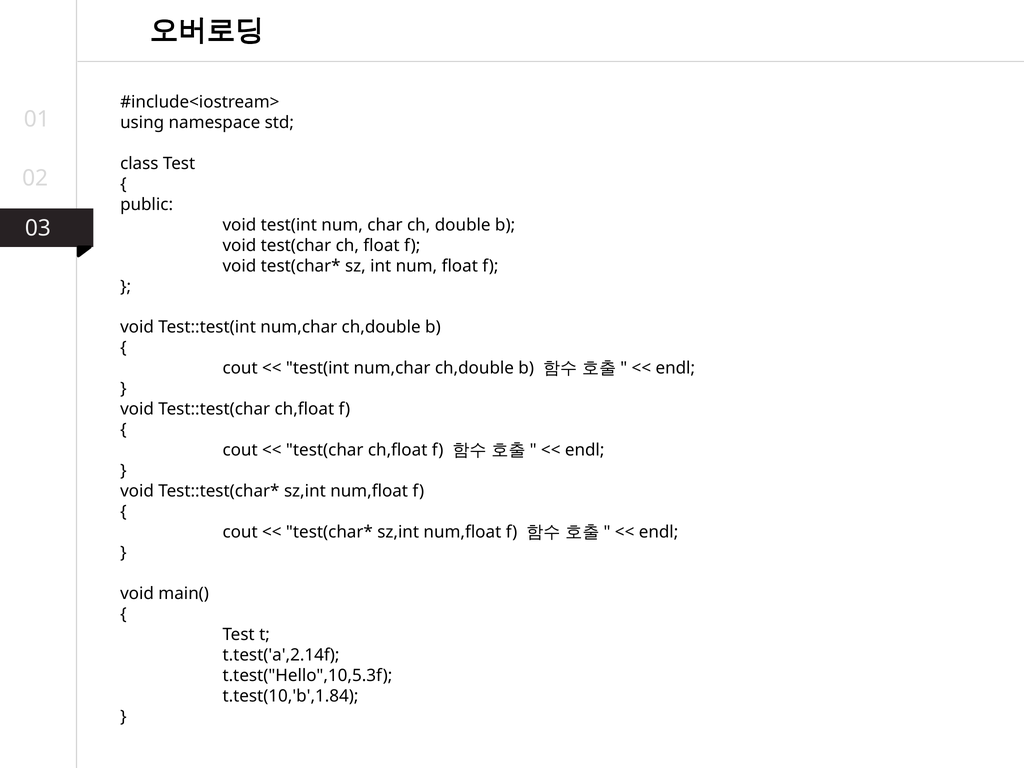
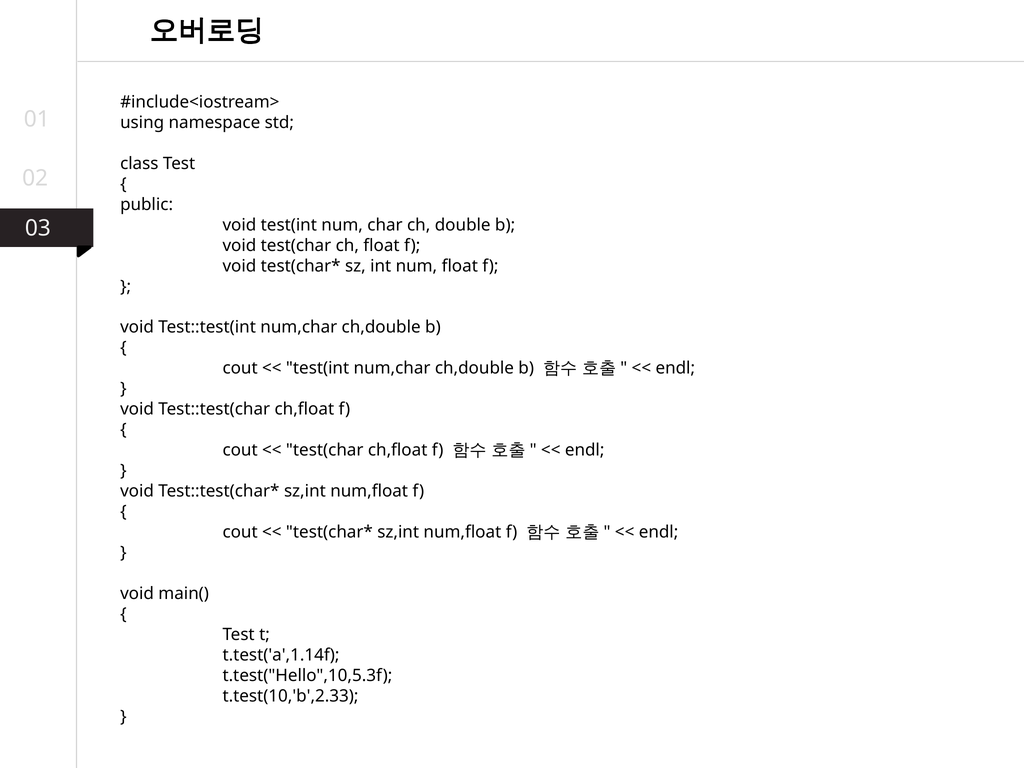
t.test('a',2.14f: t.test('a',2.14f -> t.test('a',1.14f (281, 655)
t.test(10,'b',1.84: t.test(10,'b',1.84 -> t.test(10,'b',2.33 (291, 696)
